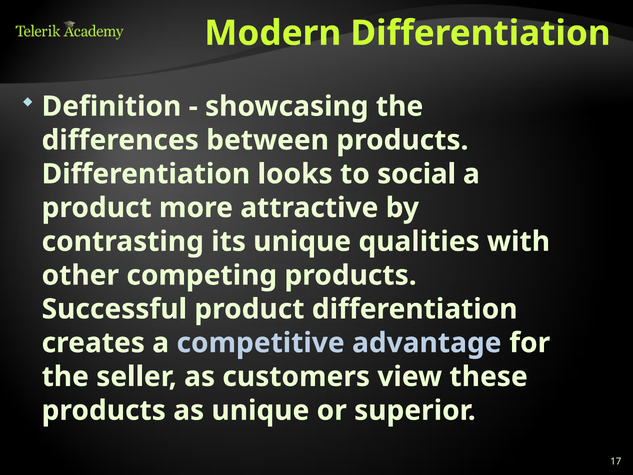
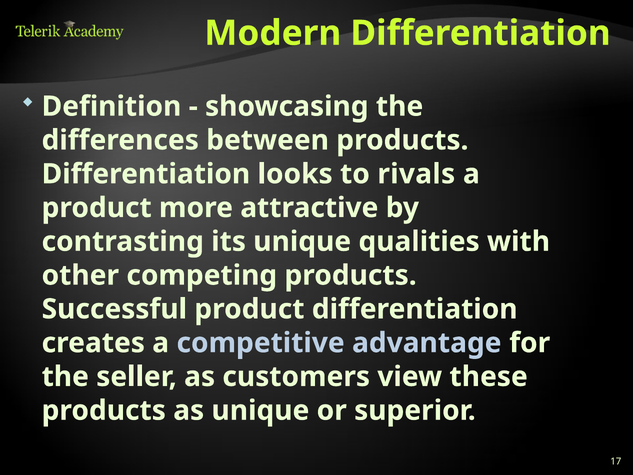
social: social -> rivals (416, 174)
